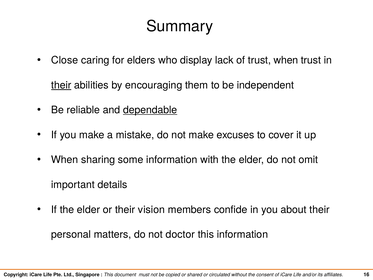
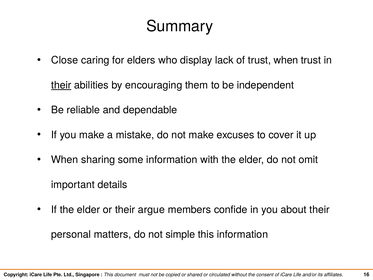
dependable underline: present -> none (150, 110)
vision: vision -> argue (151, 209)
doctor: doctor -> simple (180, 234)
